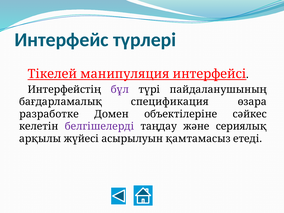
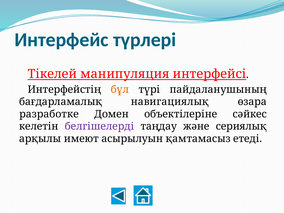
бұл colour: purple -> orange (120, 89)
спецификация: спецификация -> навигациялық (170, 102)
жүйесі: жүйесі -> имеют (81, 139)
